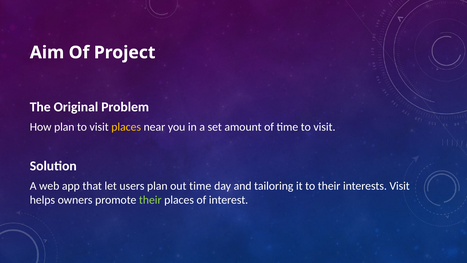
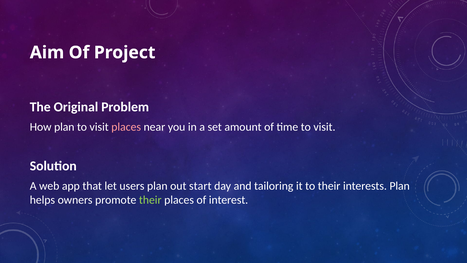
places colour: yellow -> pink (126, 127)
out time: time -> start (200, 186)
interests Visit: Visit -> Plan (400, 186)
